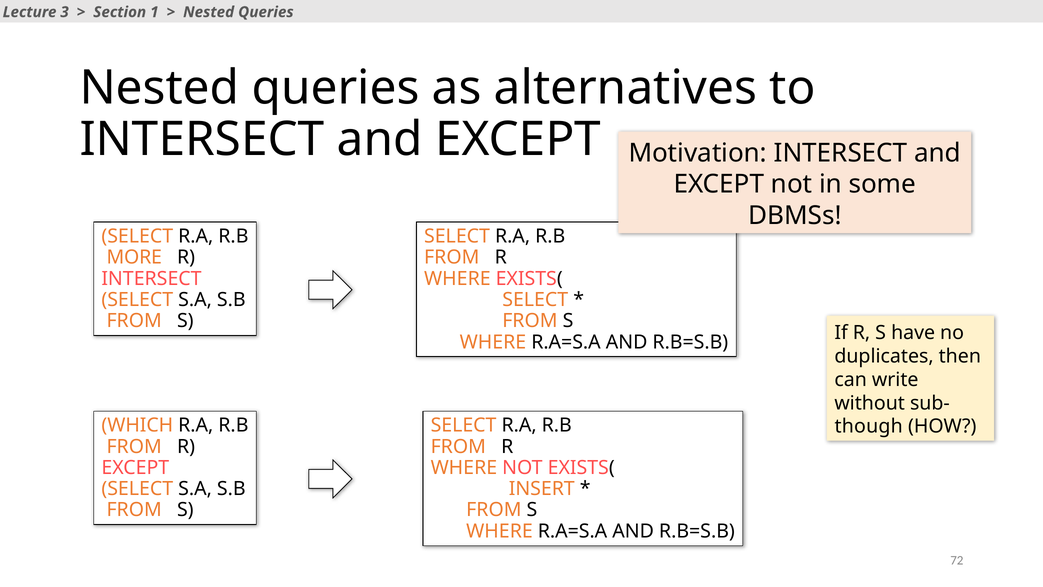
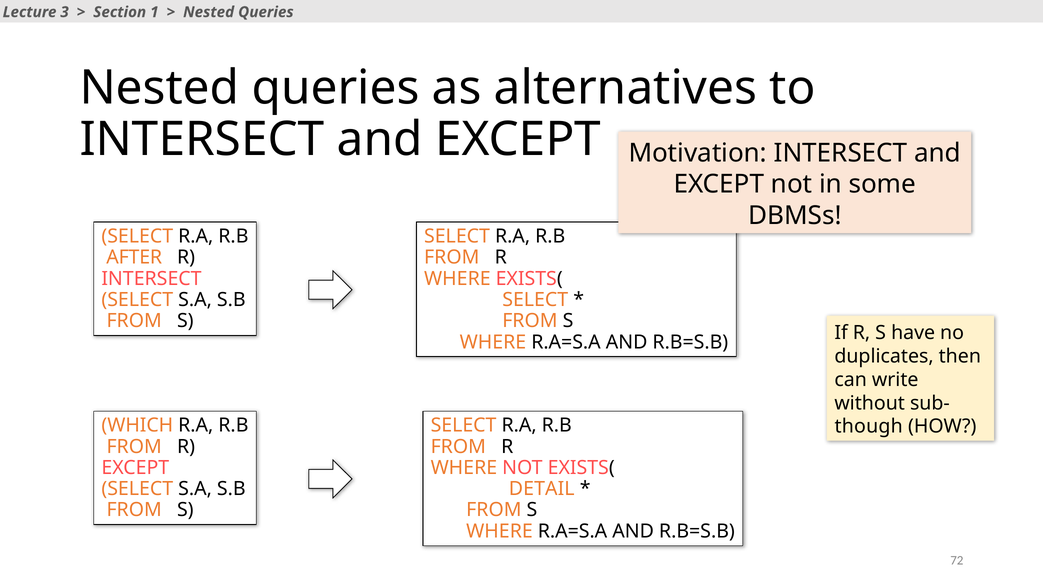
MORE: MORE -> AFTER (134, 257)
INSERT: INSERT -> DETAIL (542, 489)
